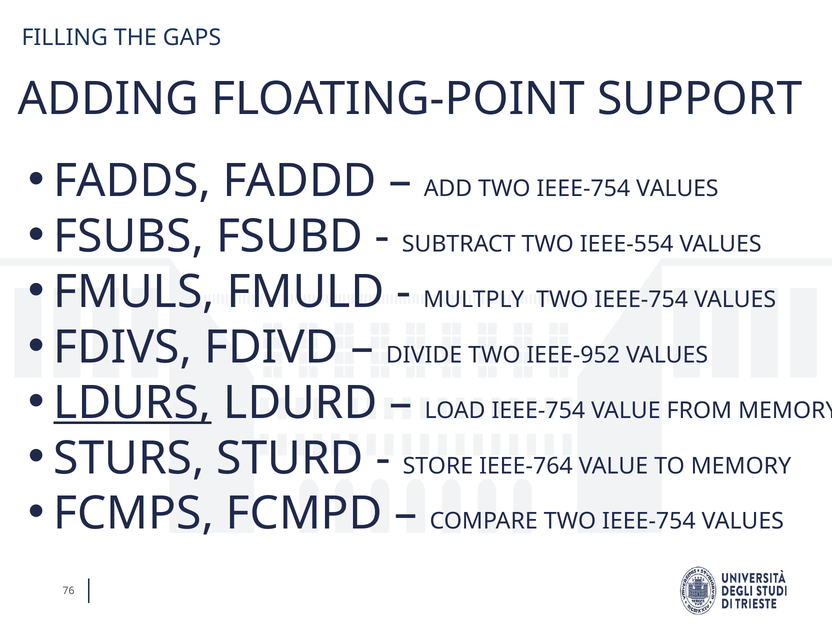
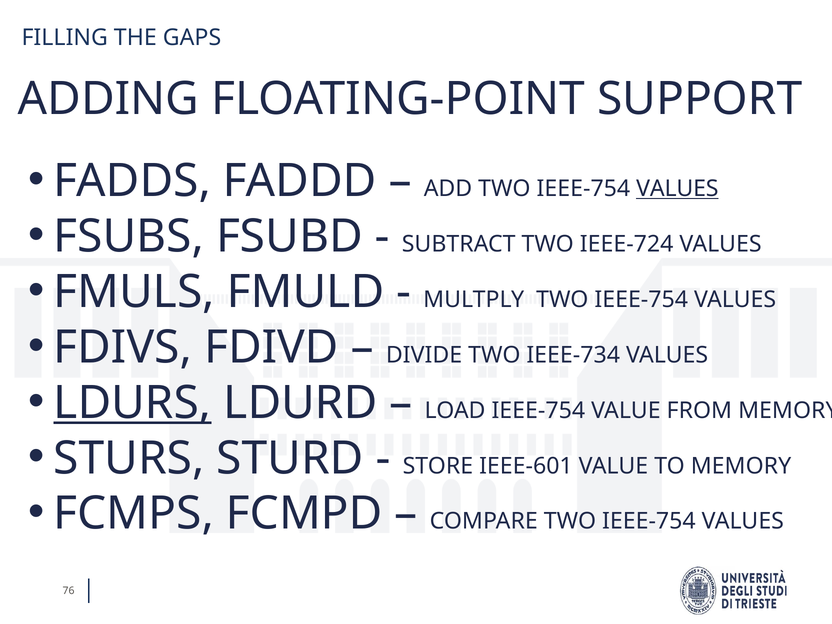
VALUES underline: none -> present (677, 189)
IEEE-554: IEEE-554 -> IEEE-724 (627, 244)
IEEE-952: IEEE-952 -> IEEE-734 (573, 355)
IEEE-764: IEEE-764 -> IEEE-601 (526, 466)
